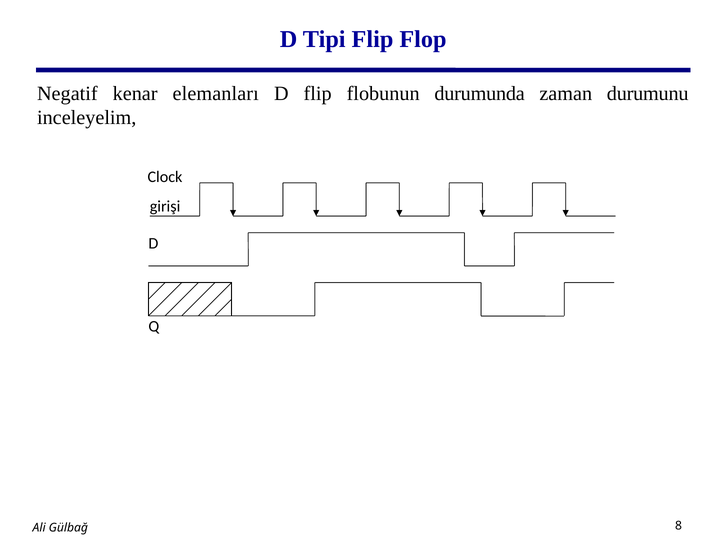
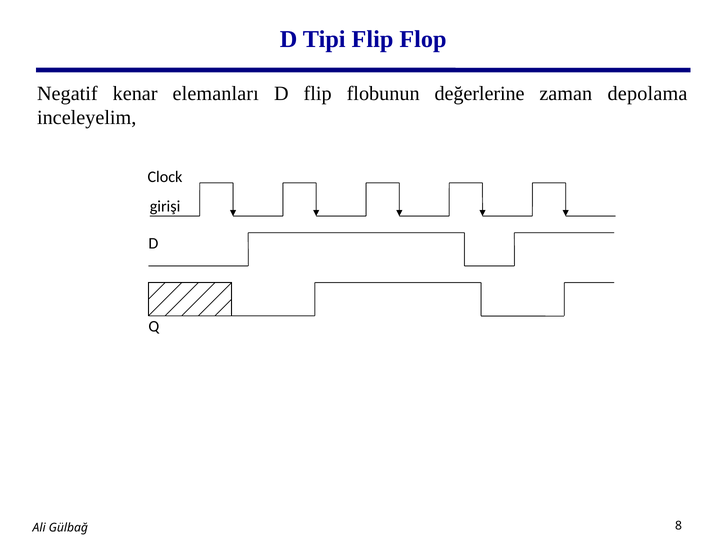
durumunda: durumunda -> değerlerine (480, 93)
durumunu: durumunu -> depolama (647, 93)
